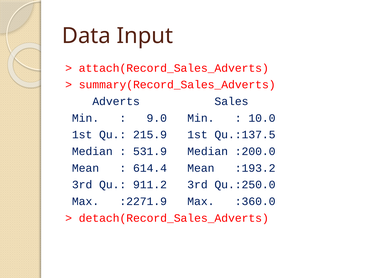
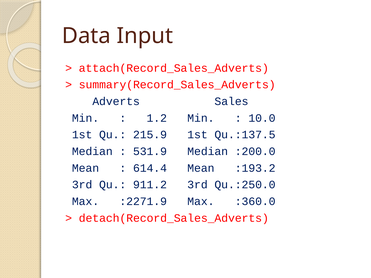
9.0: 9.0 -> 1.2 (157, 118)
